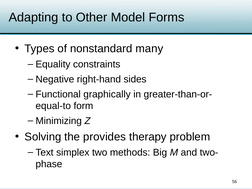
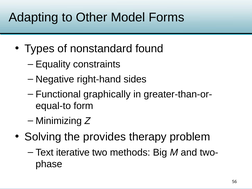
many: many -> found (149, 49)
simplex: simplex -> iterative (73, 152)
